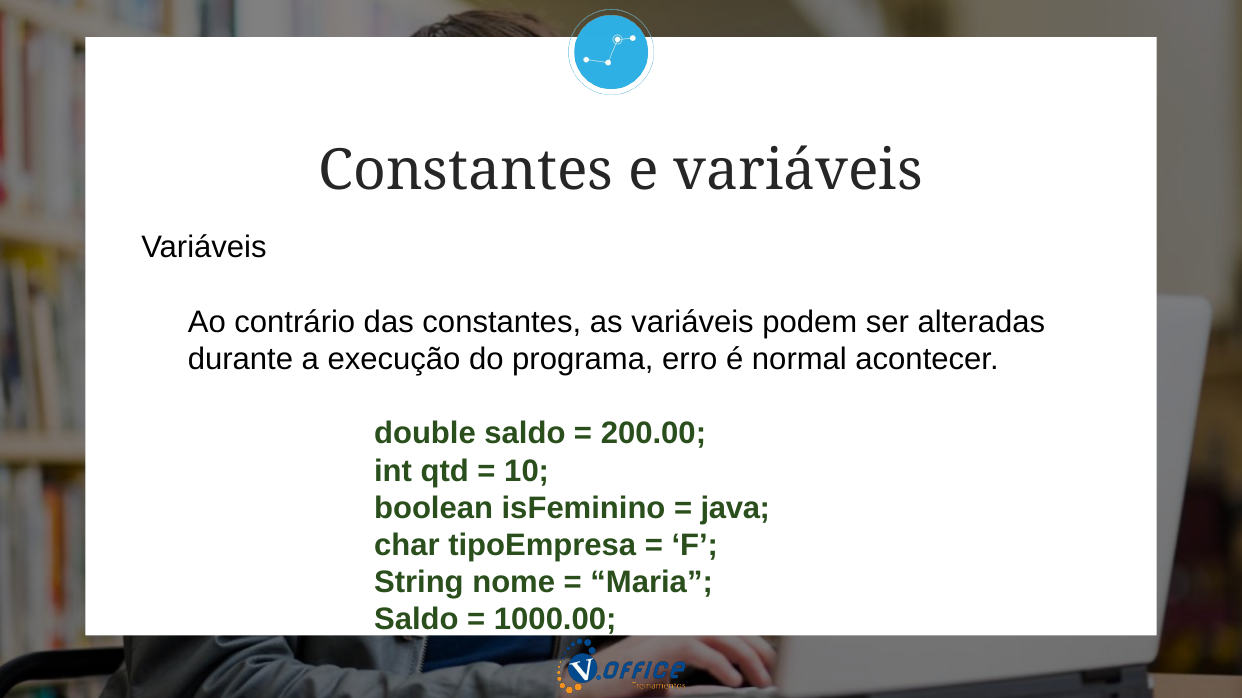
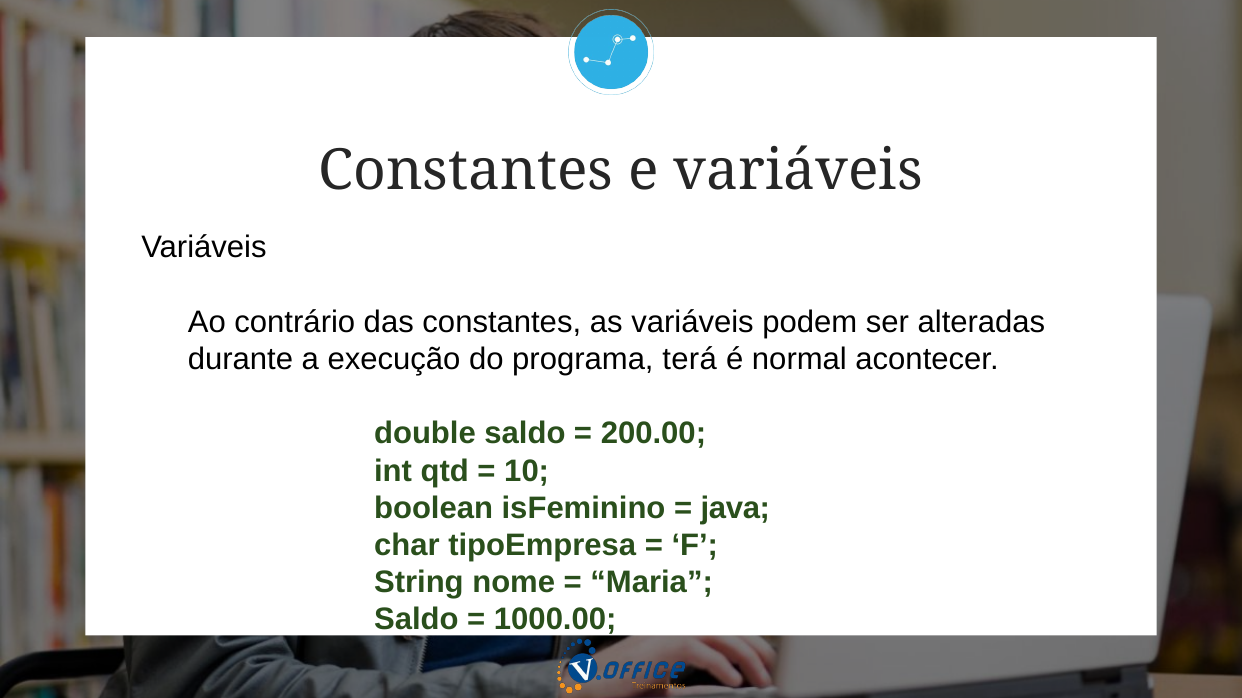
erro: erro -> terá (690, 359)
